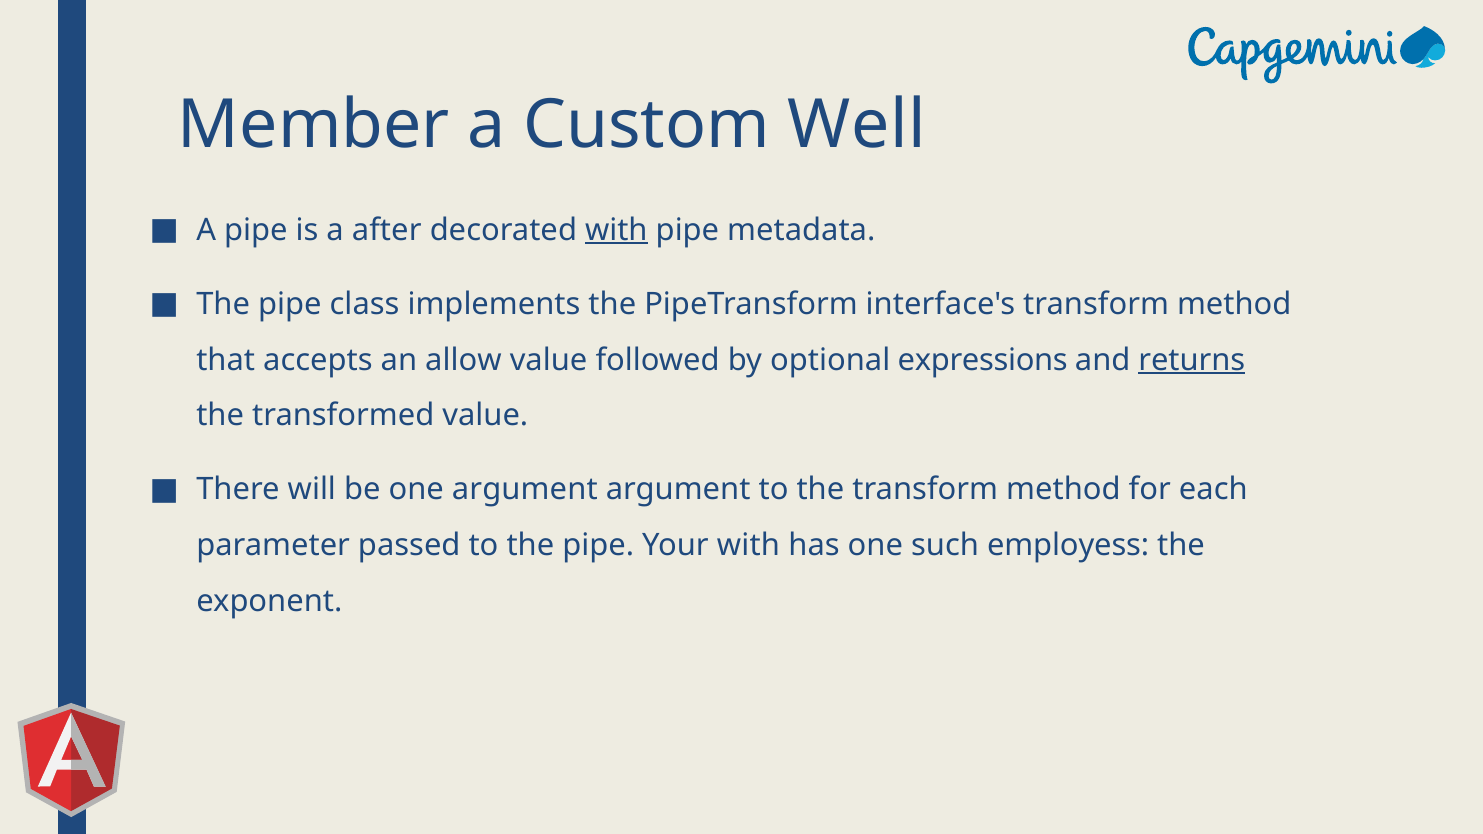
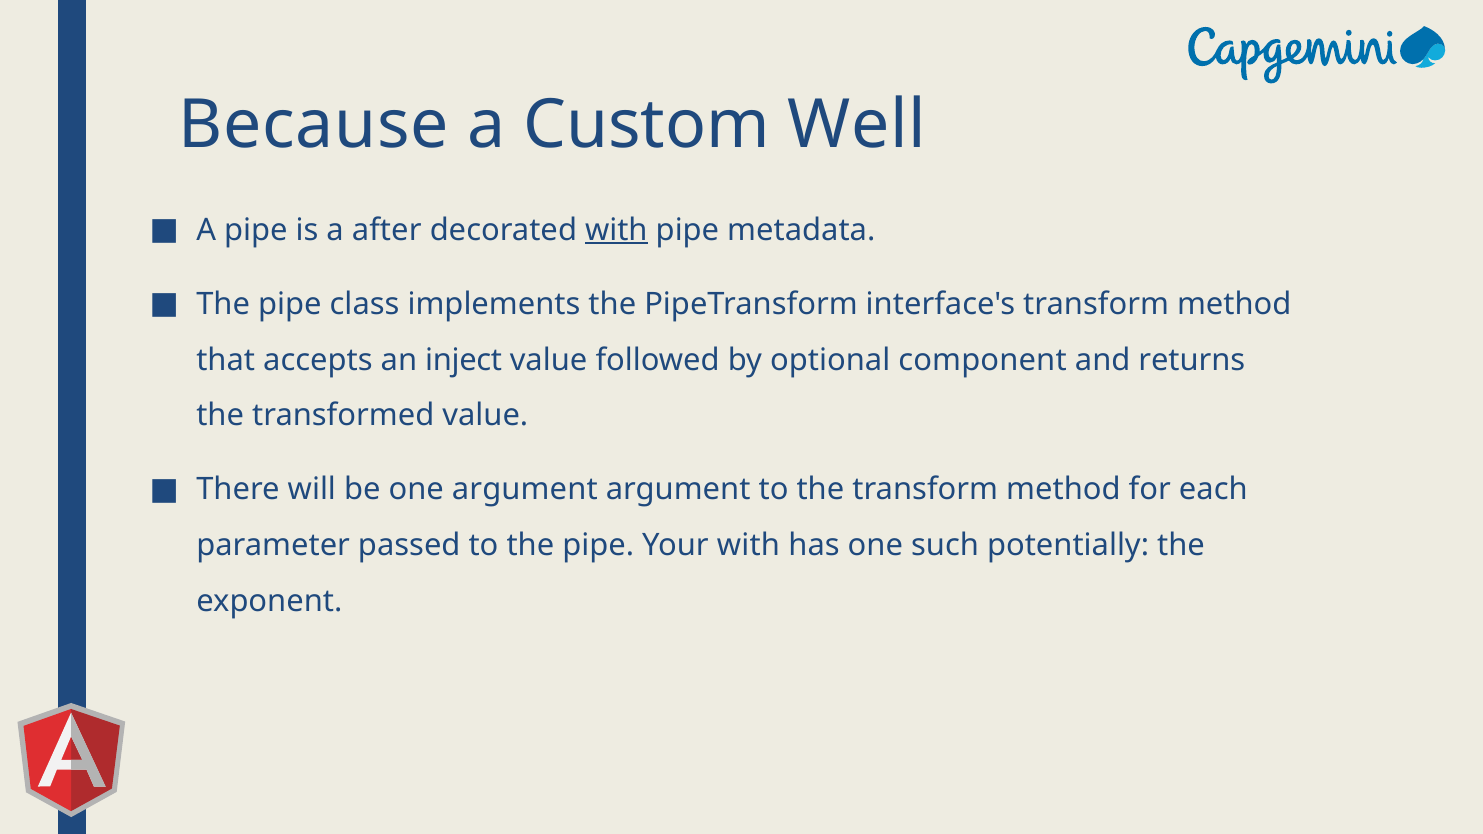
Member: Member -> Because (314, 125)
allow: allow -> inject (464, 360)
expressions: expressions -> component (982, 360)
returns underline: present -> none (1192, 360)
employess: employess -> potentially (1068, 546)
